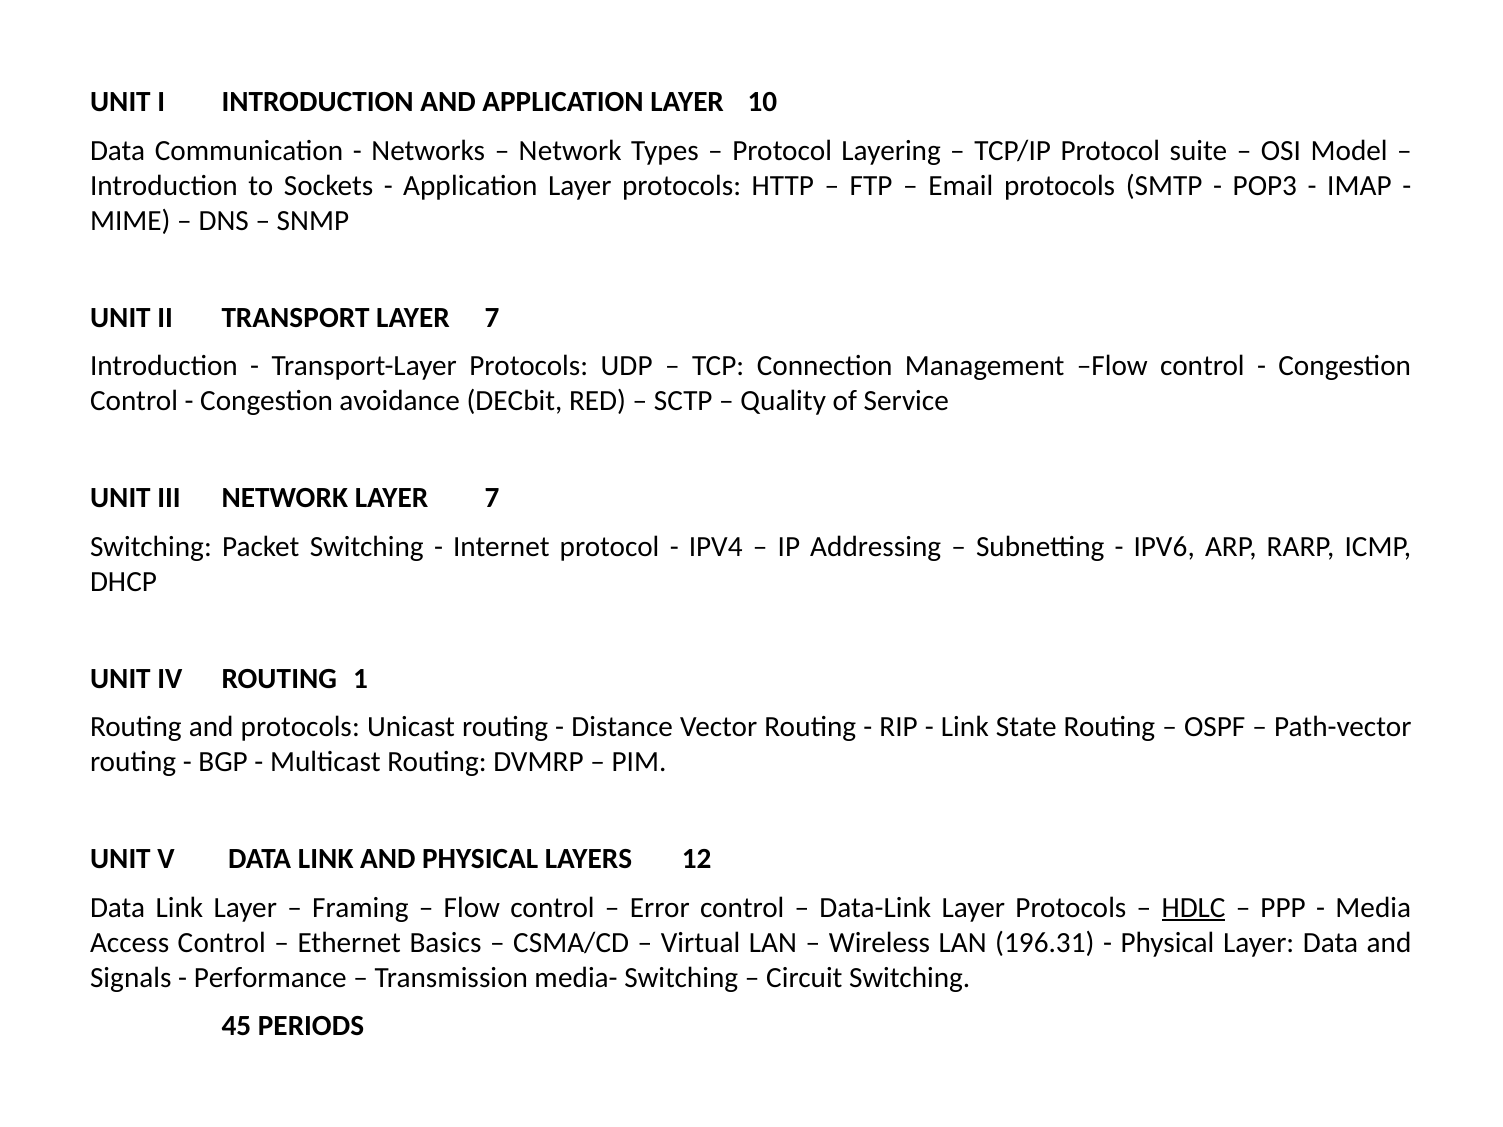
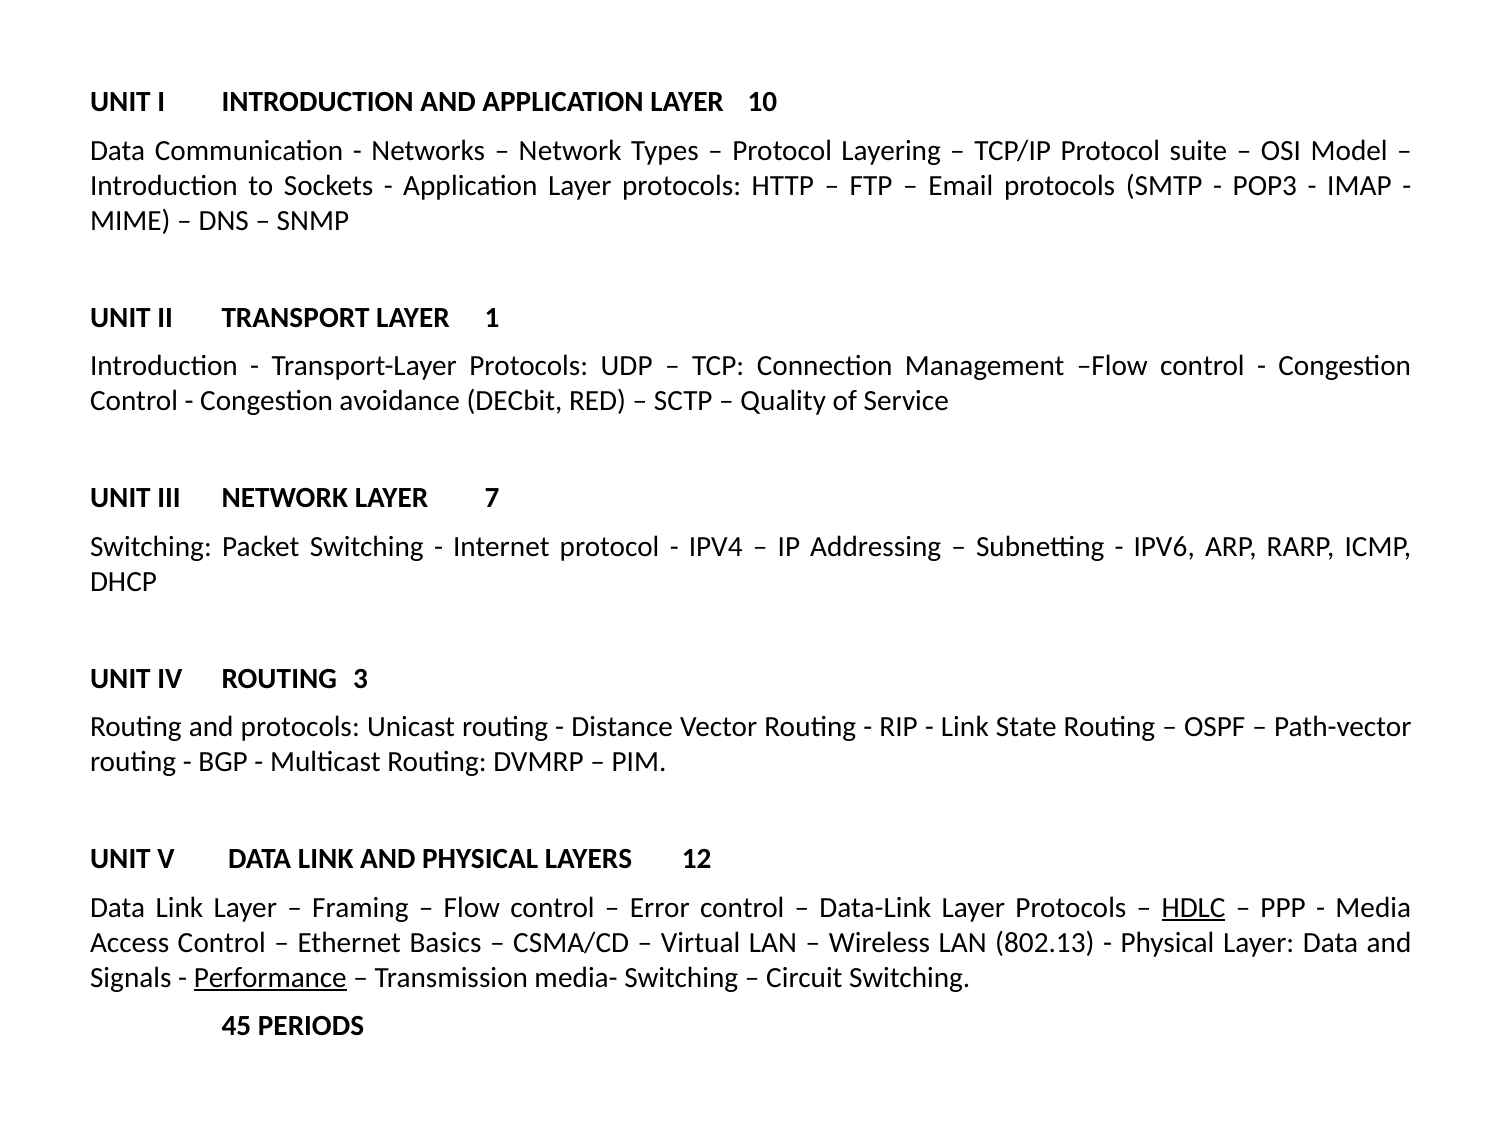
TRANSPORT LAYER 7: 7 -> 1 (492, 318)
1: 1 -> 3 (361, 679)
196.31: 196.31 -> 802.13 (1045, 943)
Performance underline: none -> present (270, 978)
